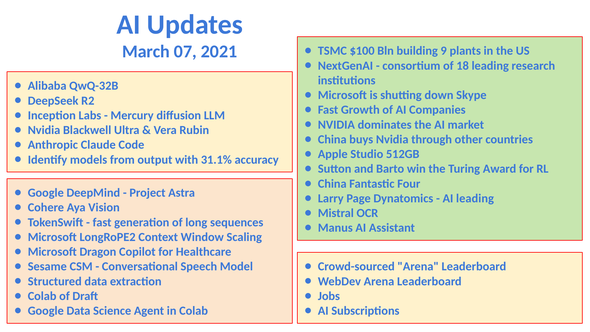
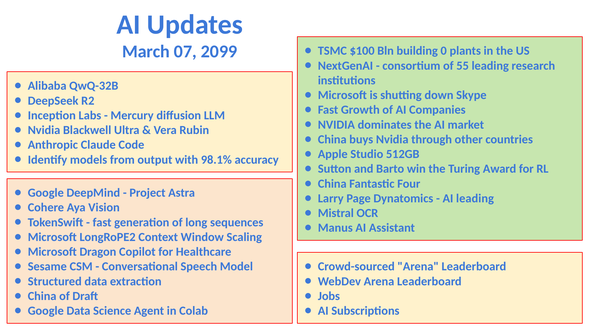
2021: 2021 -> 2099 (219, 52)
9: 9 -> 0 (444, 51)
18: 18 -> 55 (463, 66)
31.1%: 31.1% -> 98.1% (216, 160)
Colab: Colab -> China (42, 296)
